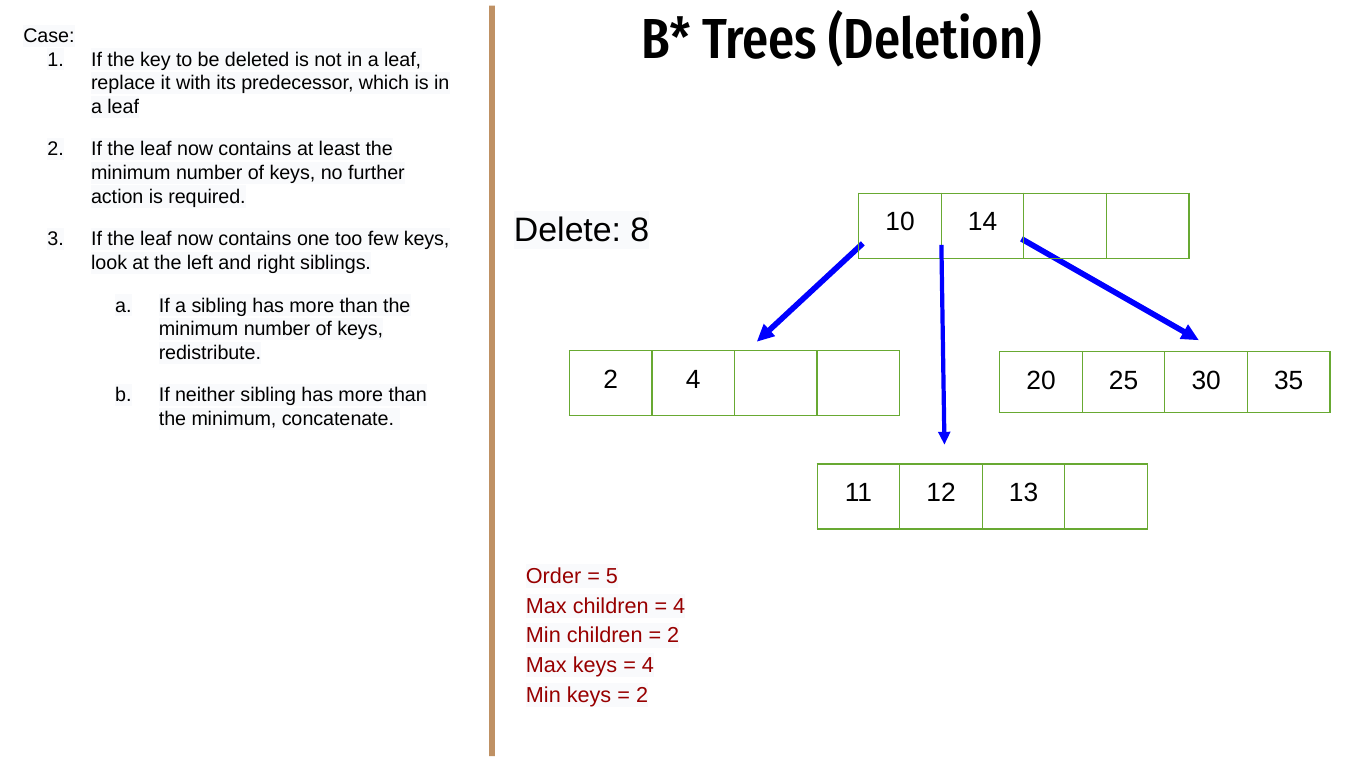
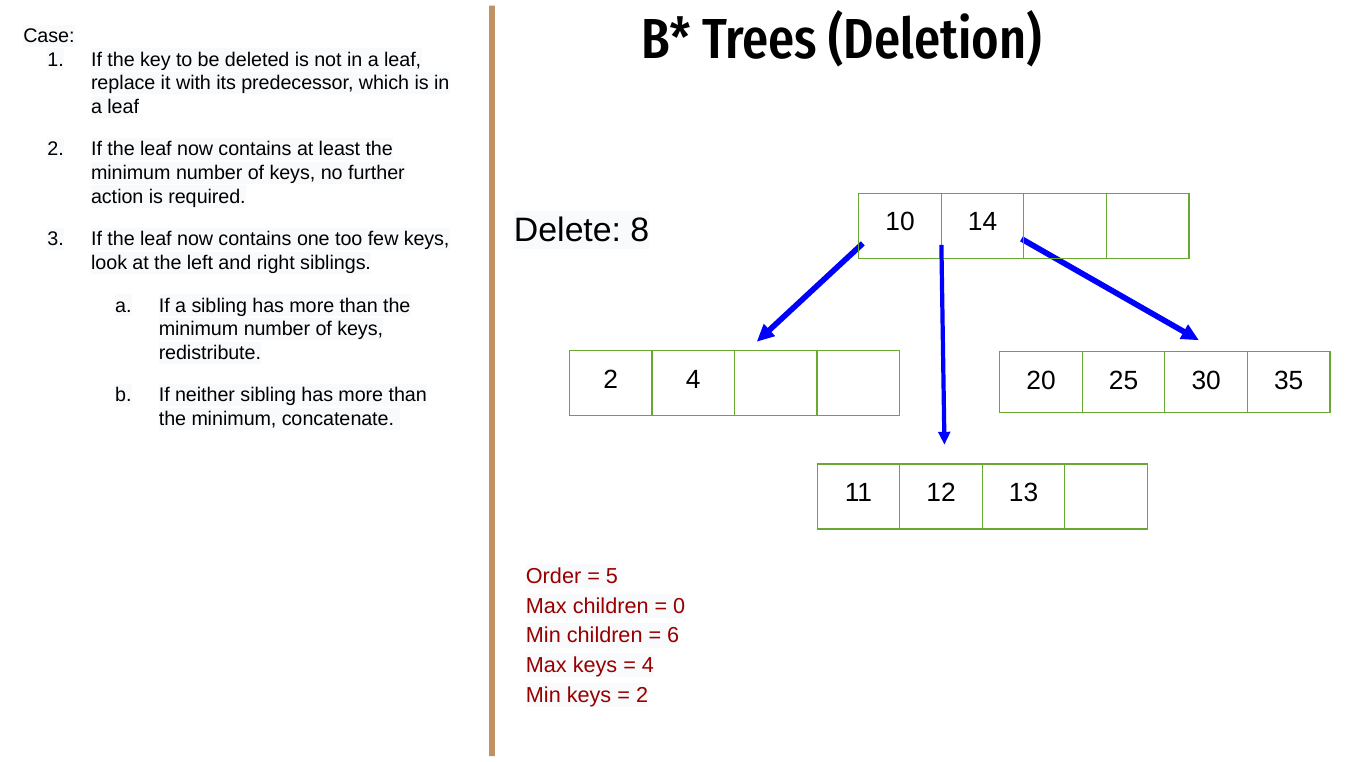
4: 4 -> 0 (679, 606)
2: 2 -> 6 (673, 636)
